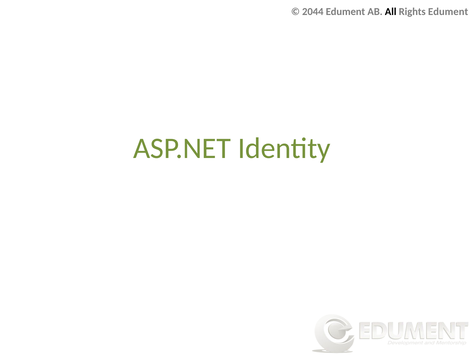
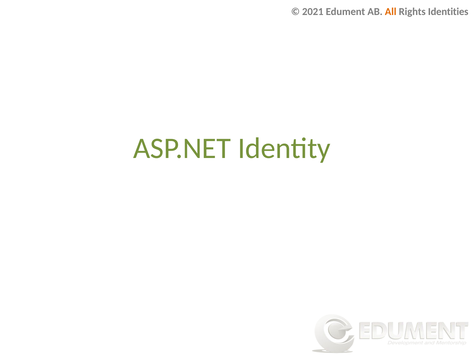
2044: 2044 -> 2021 (313, 12)
All colour: black -> orange (391, 12)
Rights Edument: Edument -> Identities (448, 12)
